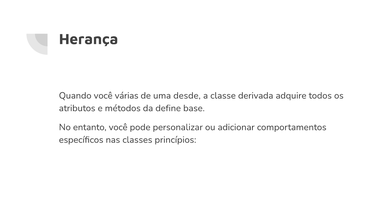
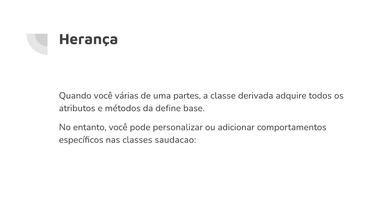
desde: desde -> partes (187, 96)
princípios: princípios -> saudacao (175, 140)
